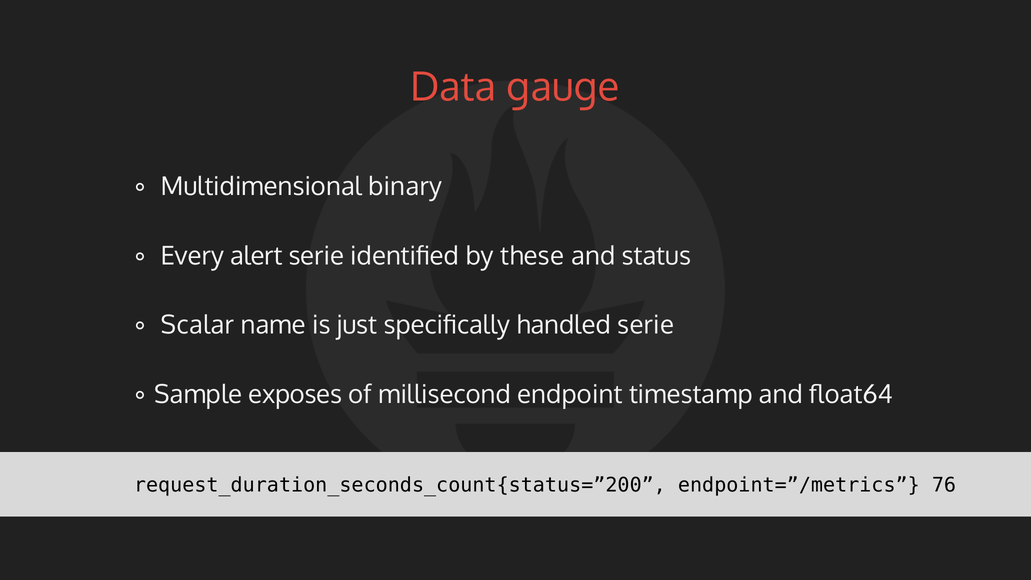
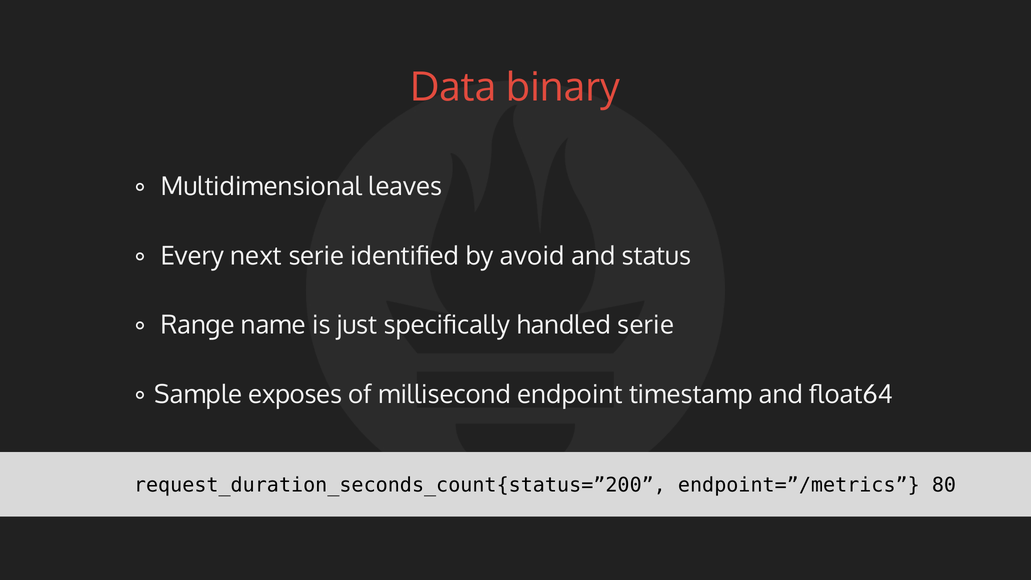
gauge: gauge -> binary (563, 87)
binary: binary -> leaves (405, 187)
alert: alert -> next (256, 256)
these: these -> avoid (532, 256)
Scalar: Scalar -> Range (198, 325)
76: 76 -> 80 (944, 485)
